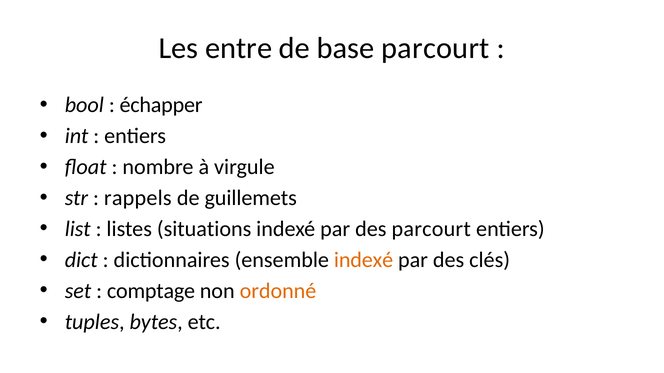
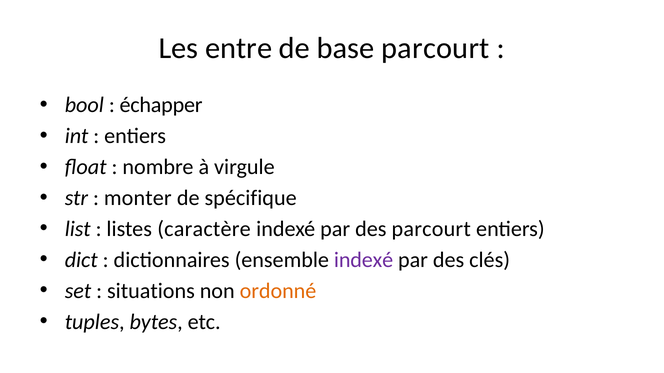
rappels: rappels -> monter (138, 198)
guillemets: guillemets -> spécifique (251, 198)
situations: situations -> caractère (204, 229)
indexé colour: orange -> purple (364, 260)
comptage: comptage -> situations (151, 291)
